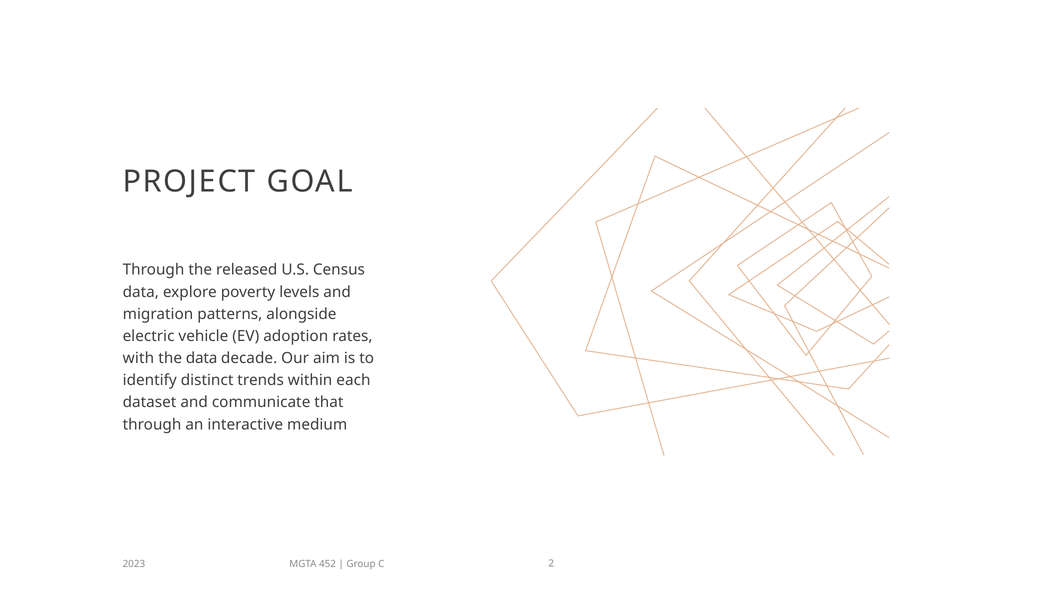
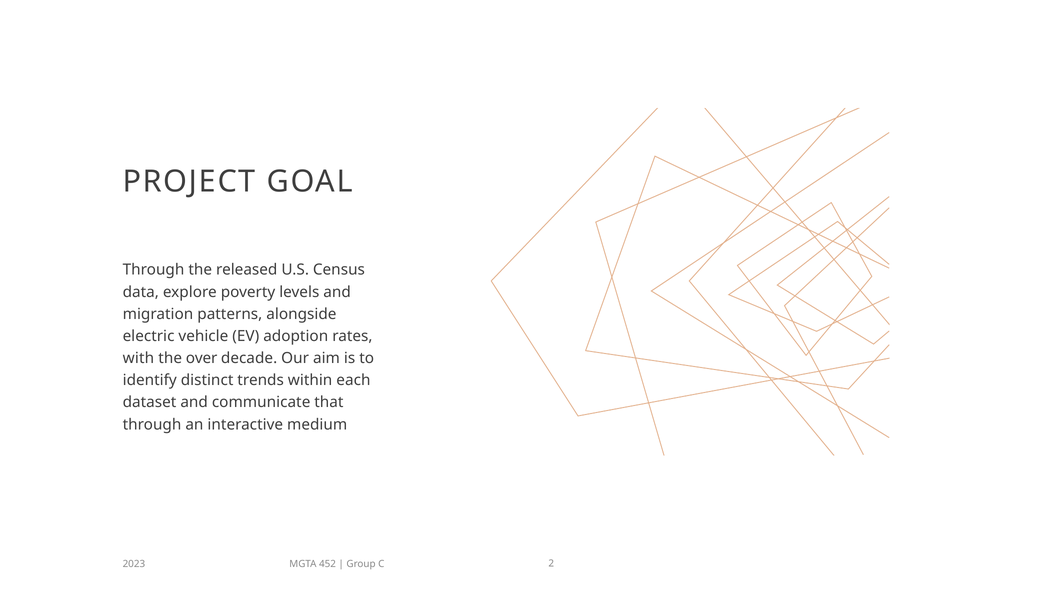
the data: data -> over (202, 358)
